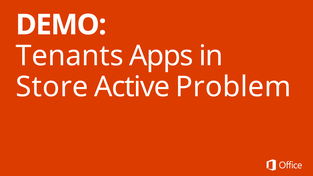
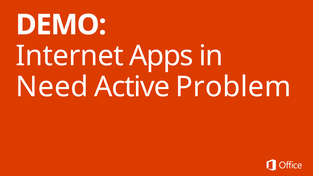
Tenants: Tenants -> Internet (70, 56)
Store: Store -> Need (52, 87)
